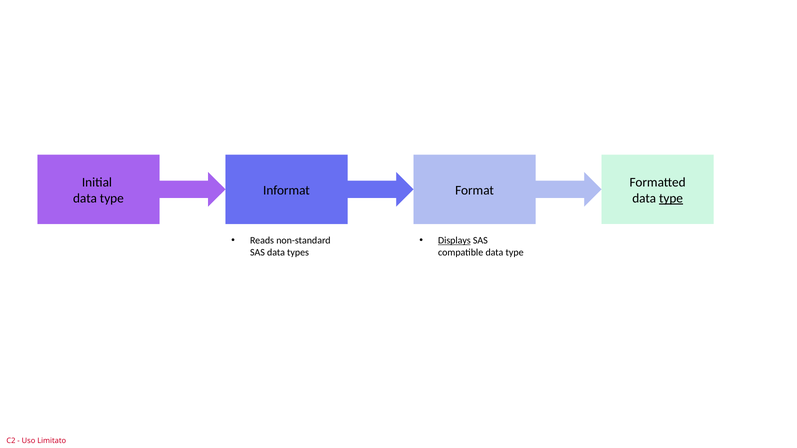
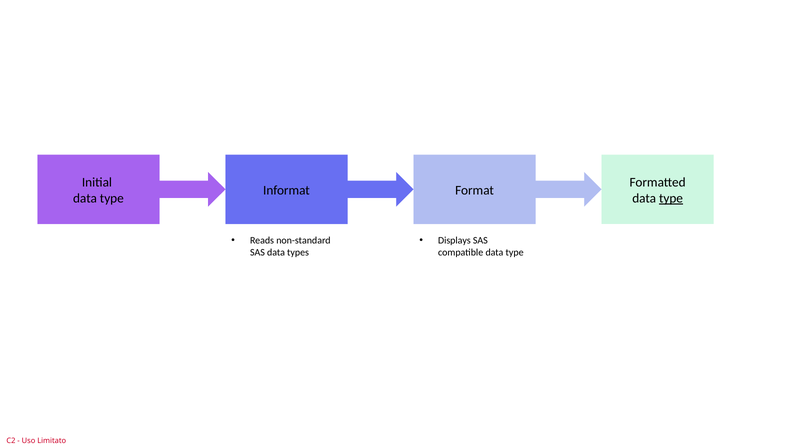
Displays underline: present -> none (454, 240)
